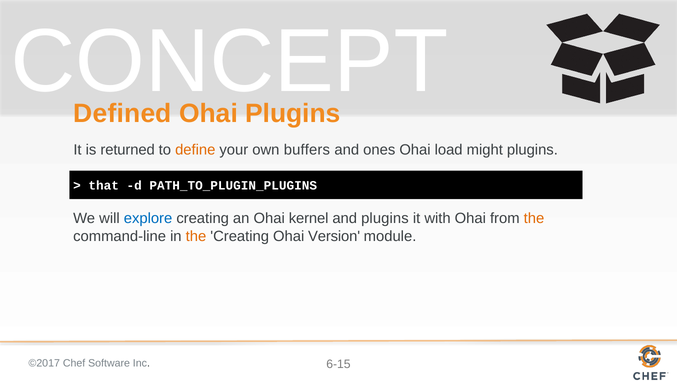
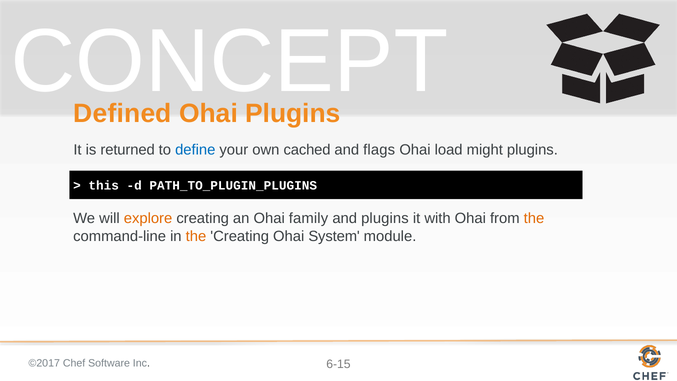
define colour: orange -> blue (195, 150)
buffers: buffers -> cached (307, 150)
ones: ones -> flags (379, 150)
that: that -> this (104, 186)
explore colour: blue -> orange (148, 218)
kernel: kernel -> family (309, 218)
Version: Version -> System (334, 236)
